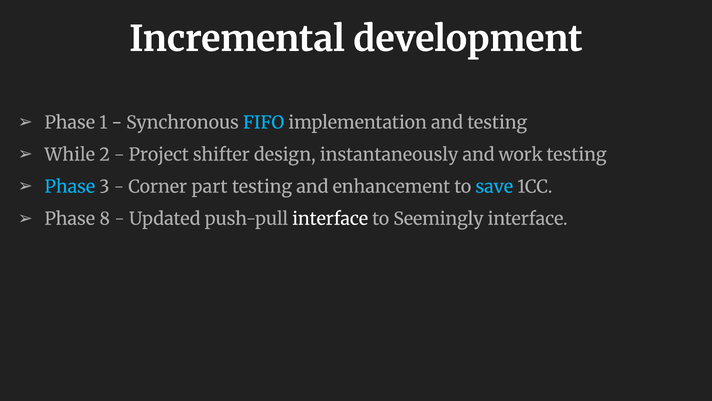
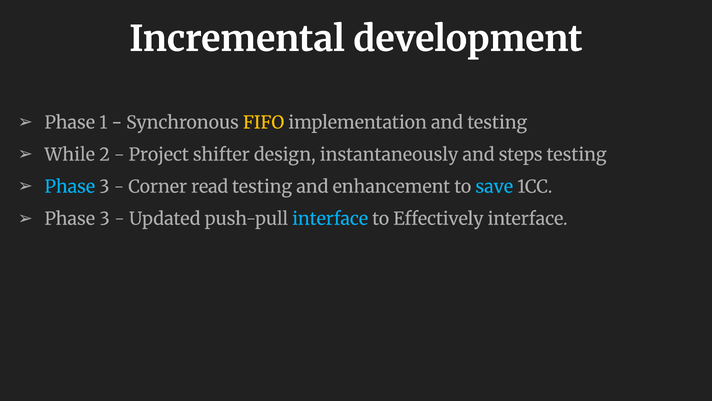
FIFO colour: light blue -> yellow (264, 123)
work: work -> steps (521, 155)
part: part -> read (210, 187)
8: 8 -> 3 (105, 219)
interface colour: white -> light blue (330, 219)
Seemingly: Seemingly -> Effectively (438, 219)
